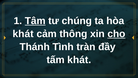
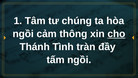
Tâm underline: present -> none (35, 21)
khát: khát -> ngồi (23, 34)
tấm khát: khát -> ngồi (79, 59)
